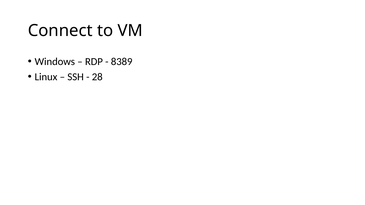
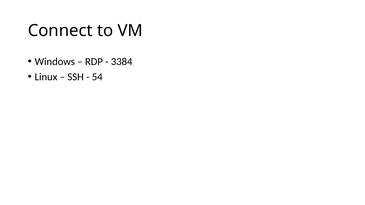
8389: 8389 -> 3384 (122, 62)
28: 28 -> 54 (97, 77)
